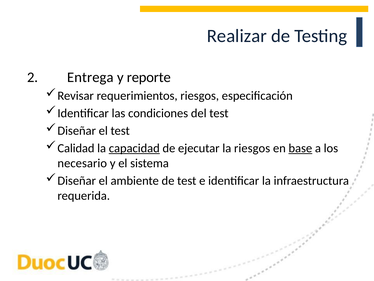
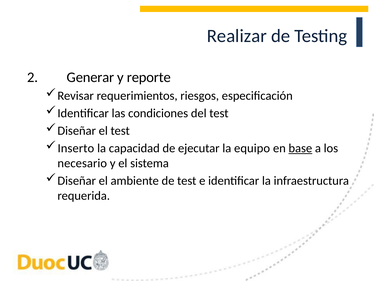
Entrega: Entrega -> Generar (90, 77)
Calidad: Calidad -> Inserto (76, 148)
capacidad underline: present -> none (134, 148)
la riesgos: riesgos -> equipo (252, 148)
